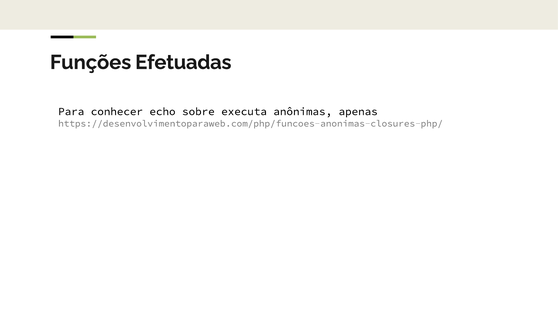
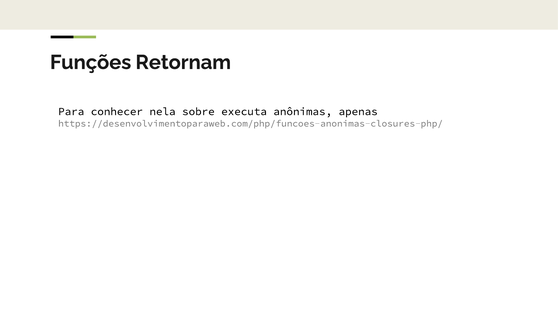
Efetuadas: Efetuadas -> Retornam (183, 62)
echo: echo -> nela (162, 111)
